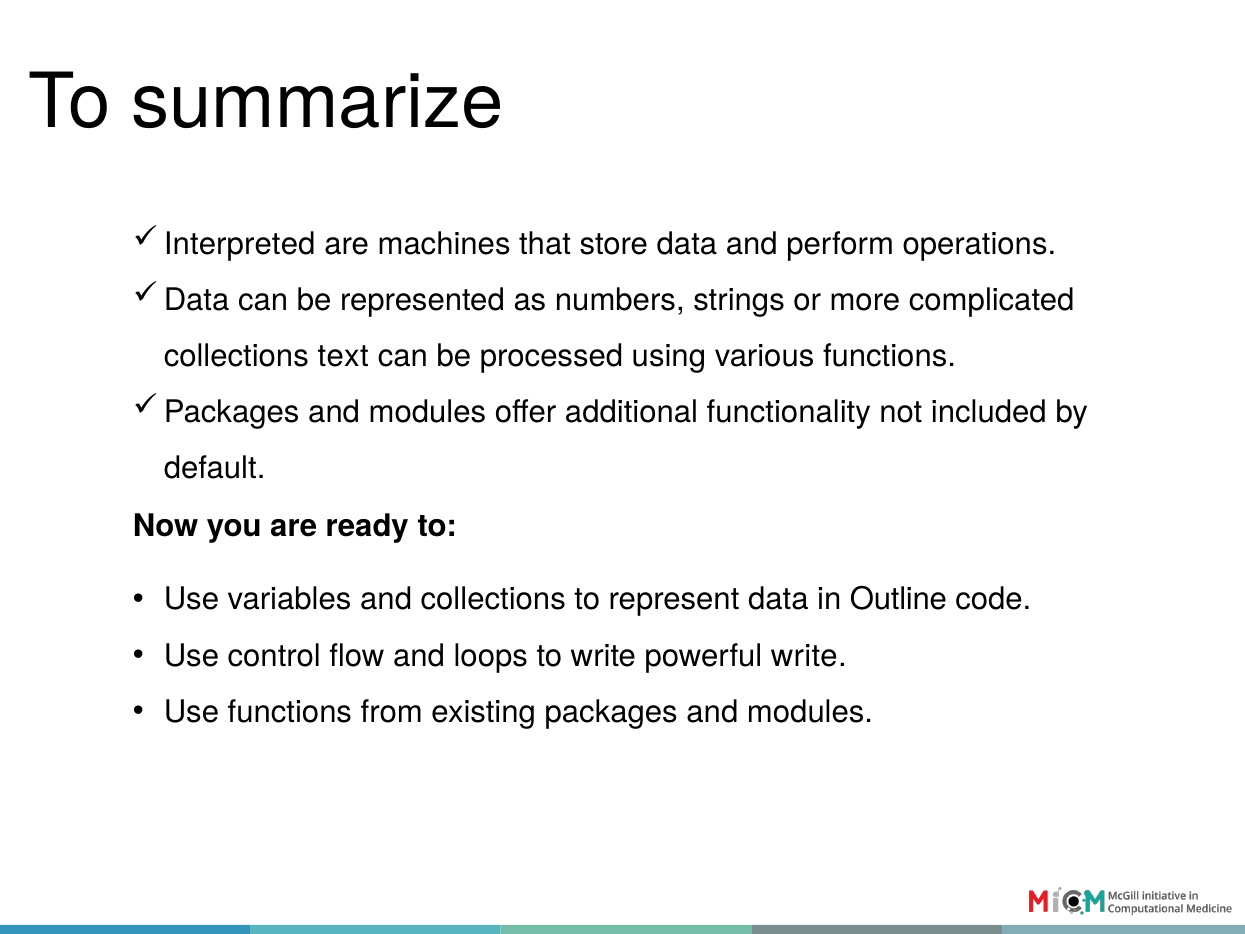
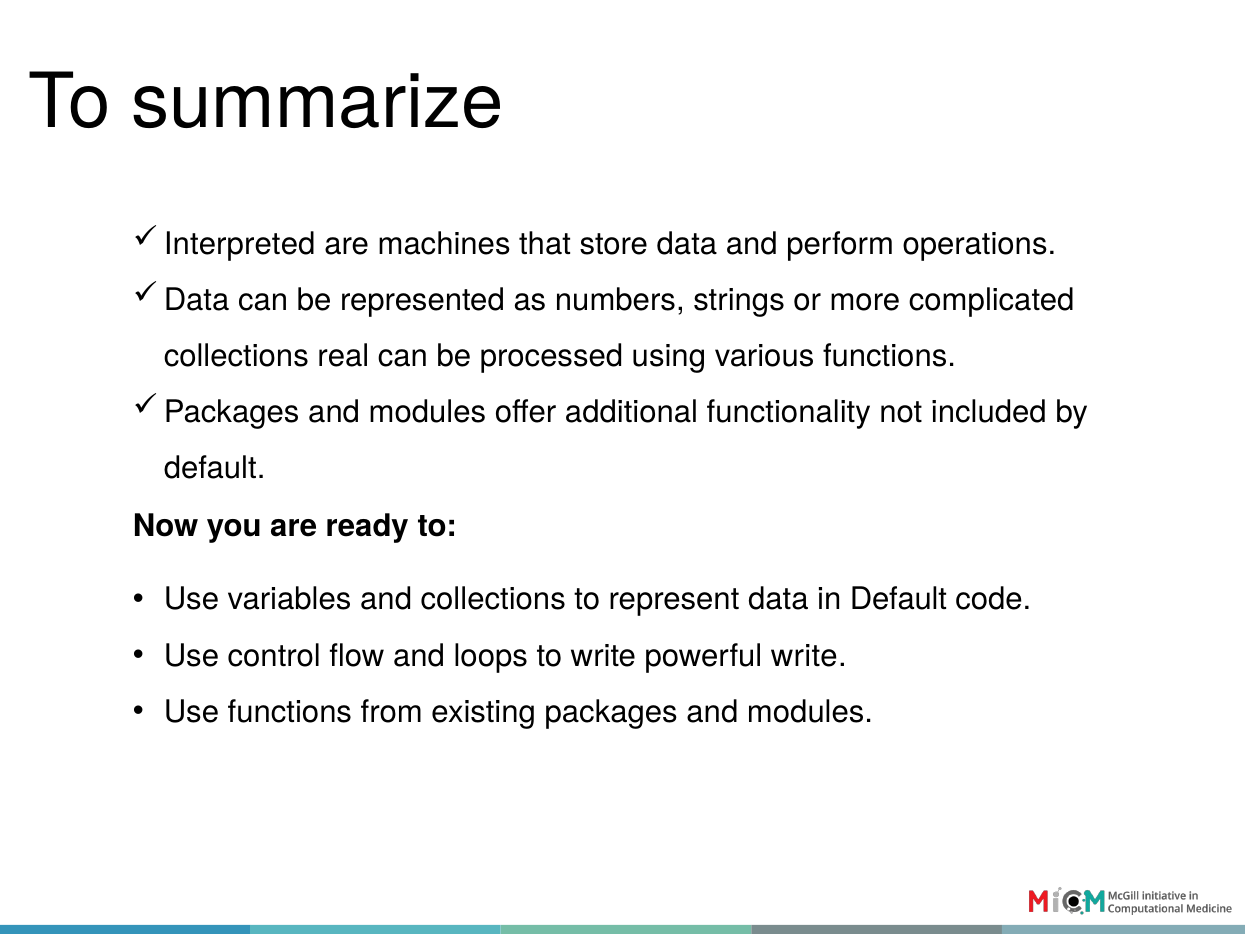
text: text -> real (343, 356)
in Outline: Outline -> Default (898, 600)
